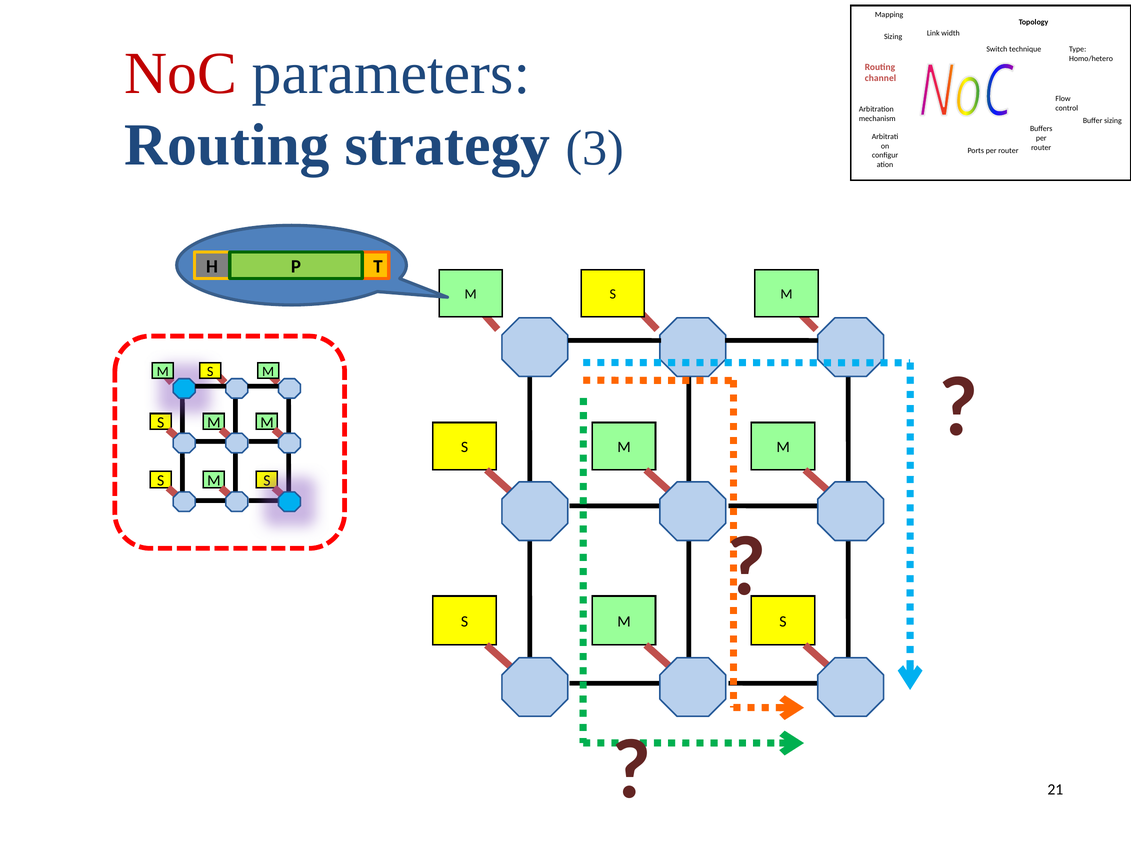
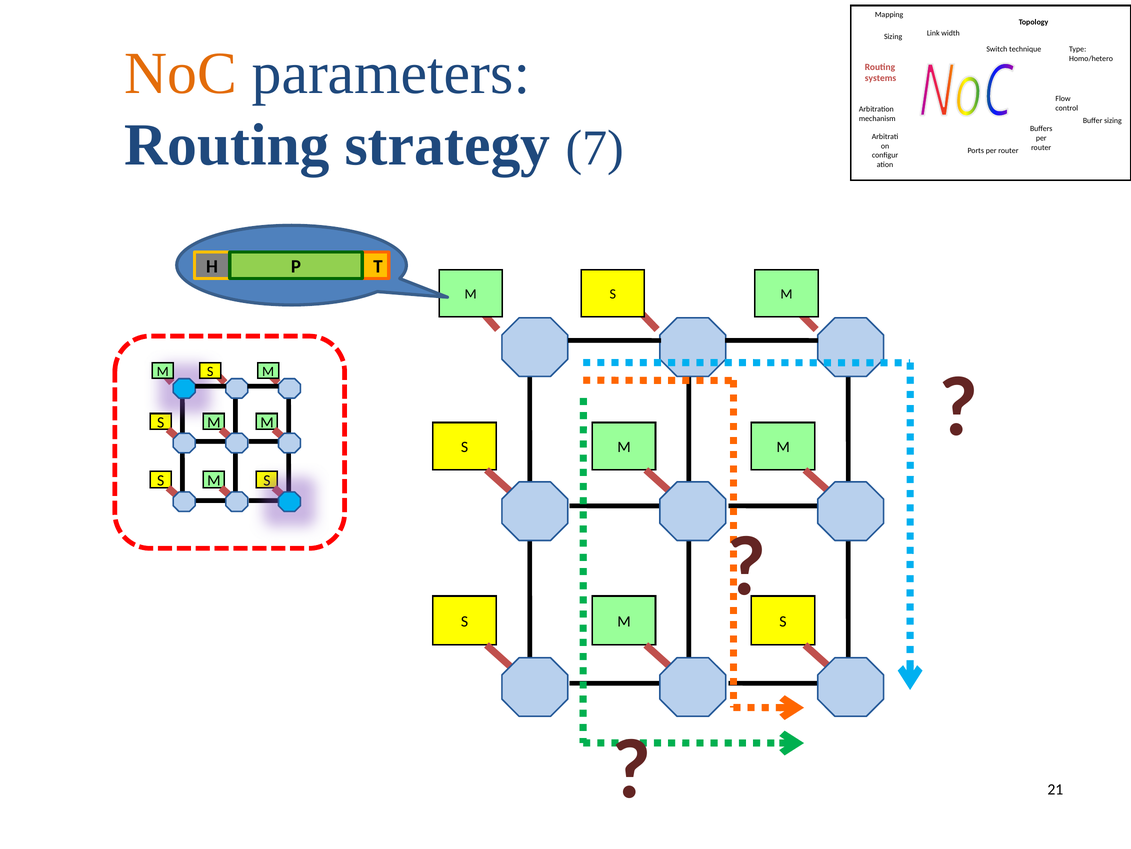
NoC colour: red -> orange (181, 73)
channel: channel -> systems (881, 78)
3: 3 -> 7 (595, 148)
